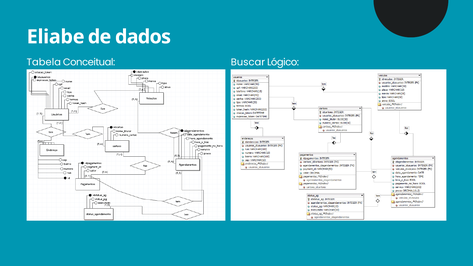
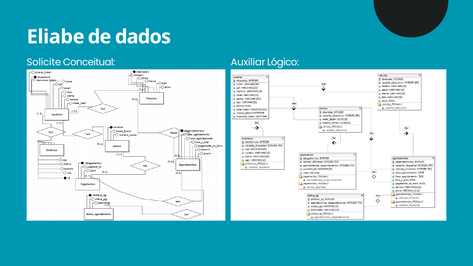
Tabela: Tabela -> Solicite (44, 62)
Buscar: Buscar -> Auxiliar (248, 62)
